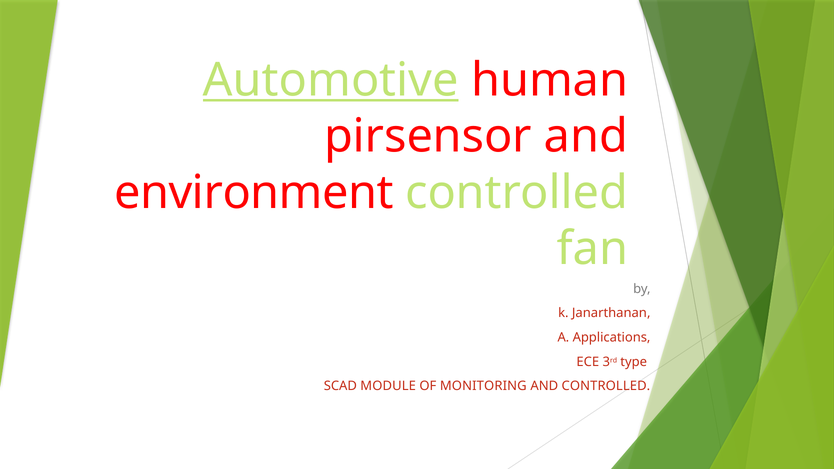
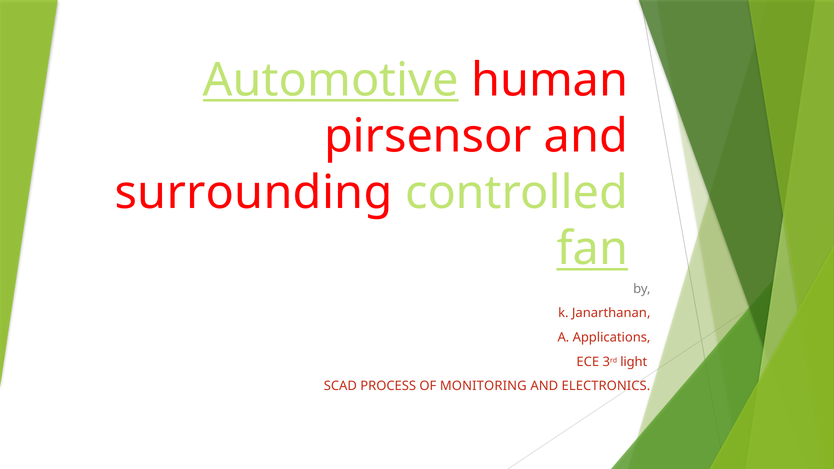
environment: environment -> surrounding (254, 193)
fan underline: none -> present (592, 249)
type: type -> light (634, 362)
MODULE: MODULE -> PROCESS (388, 386)
AND CONTROLLED: CONTROLLED -> ELECTRONICS (606, 386)
